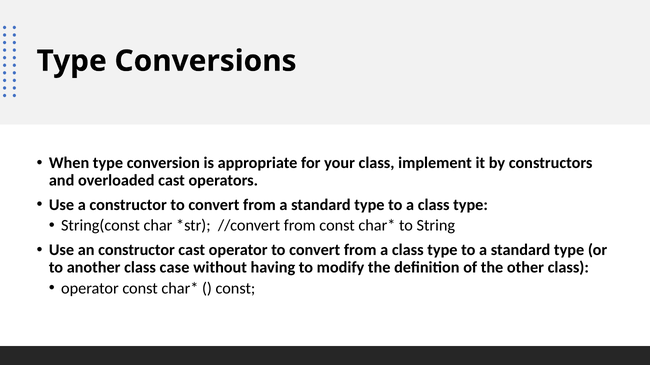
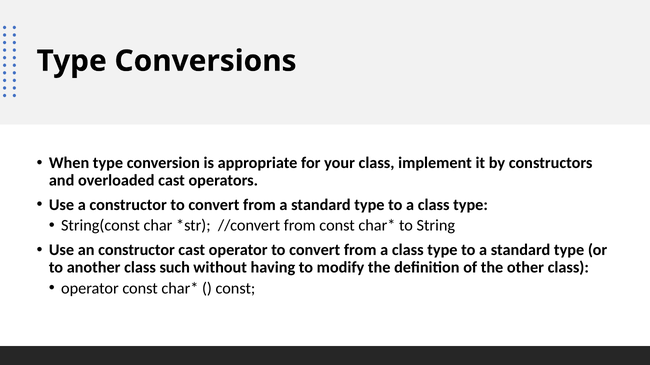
case: case -> such (175, 268)
